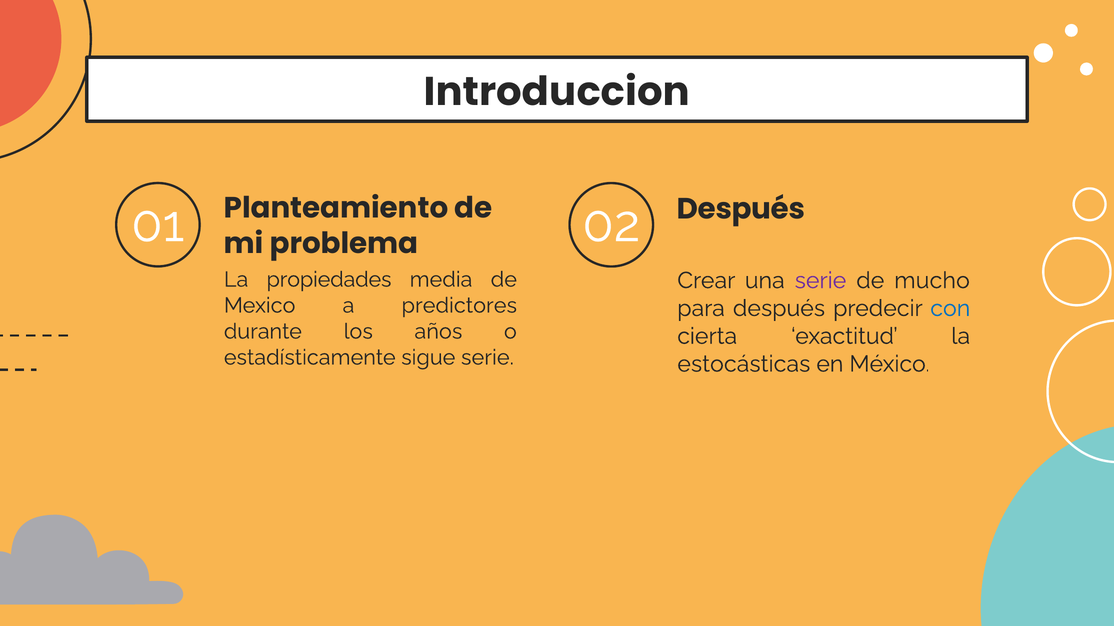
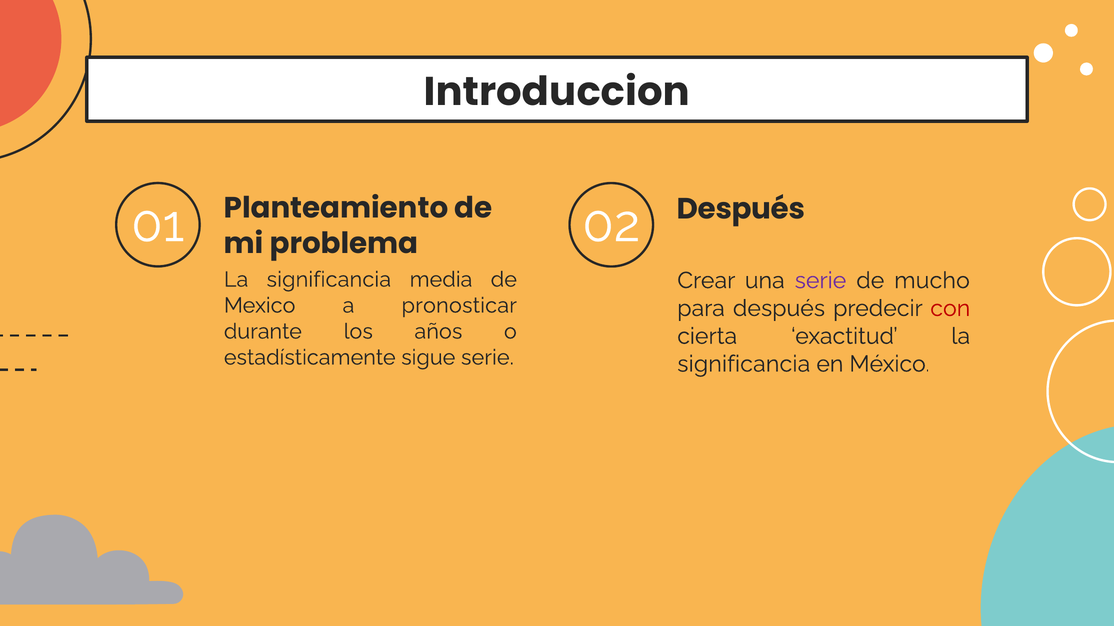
propiedades: propiedades -> significancia (329, 280)
predictores: predictores -> pronosticar (459, 306)
con colour: blue -> red (950, 309)
estocásticas: estocásticas -> significancia (744, 364)
